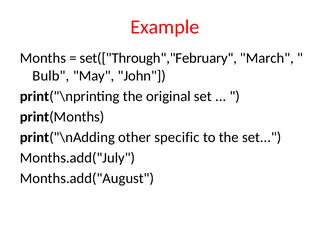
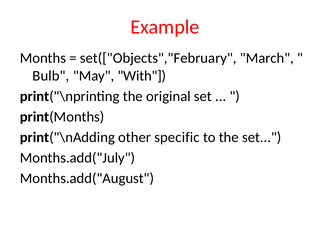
set(["Through","February: set(["Through","February -> set(["Objects","February (158, 58)
John: John -> With (142, 76)
